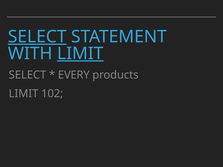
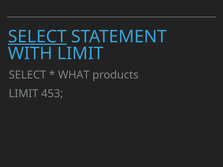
LIMIT underline: present -> none (80, 54)
EVERY: EVERY -> WHAT (74, 75)
102: 102 -> 453 (52, 94)
